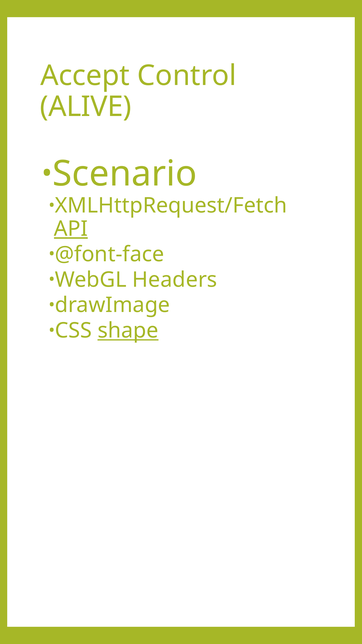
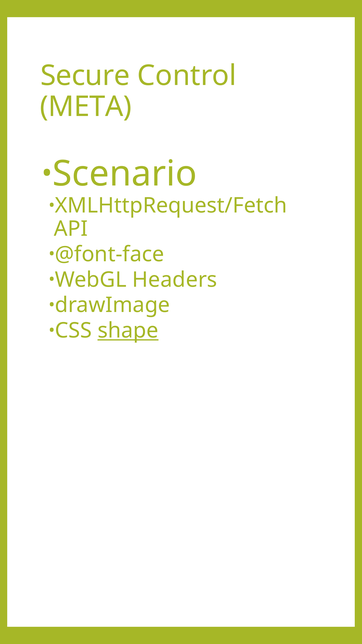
Accept: Accept -> Secure (85, 76)
ALIVE: ALIVE -> META (86, 107)
API underline: present -> none (71, 229)
